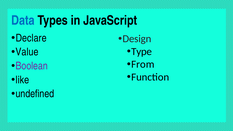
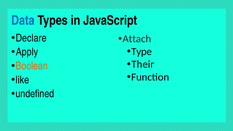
Design: Design -> Attach (137, 39)
Value: Value -> Apply (27, 52)
From: From -> Their (143, 64)
Boolean colour: purple -> orange (32, 66)
